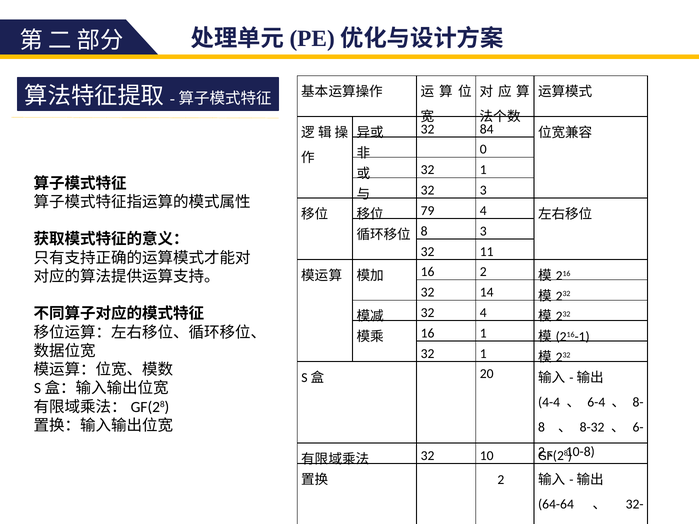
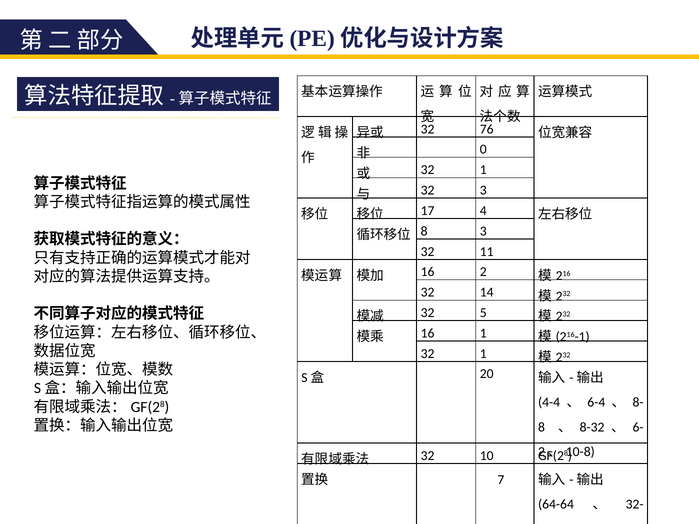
84: 84 -> 76 (487, 129)
79: 79 -> 17 (428, 211)
32 4: 4 -> 5 (483, 313)
2: 2 -> 7 (501, 480)
